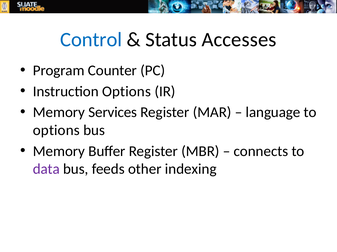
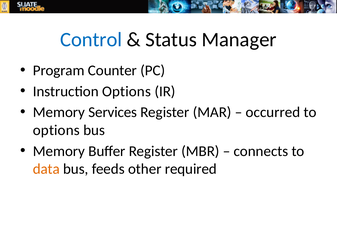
Accesses: Accesses -> Manager (239, 40)
language: language -> occurred (273, 113)
data colour: purple -> orange (46, 170)
indexing: indexing -> required (191, 170)
